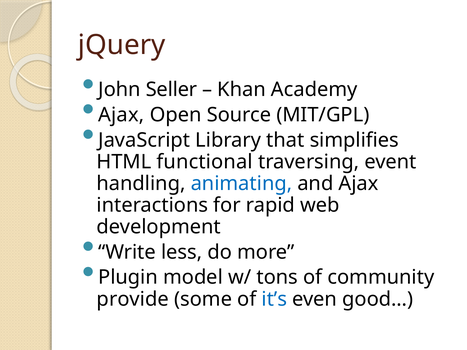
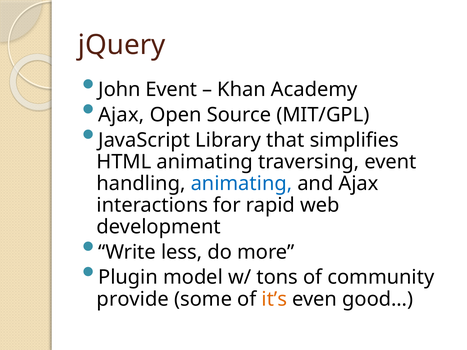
John Seller: Seller -> Event (171, 90)
HTML functional: functional -> animating (205, 162)
it’s colour: blue -> orange (274, 299)
